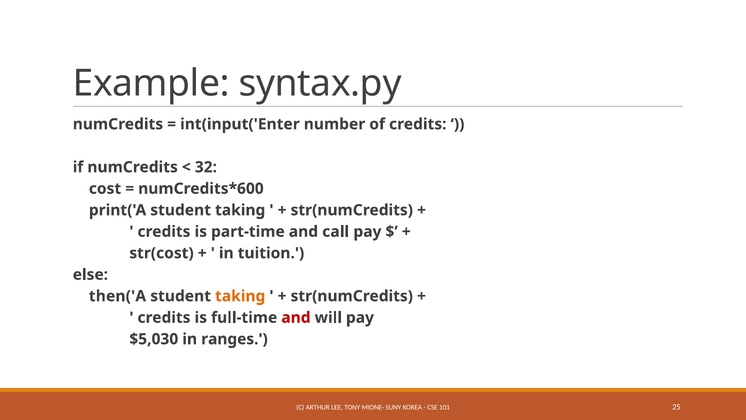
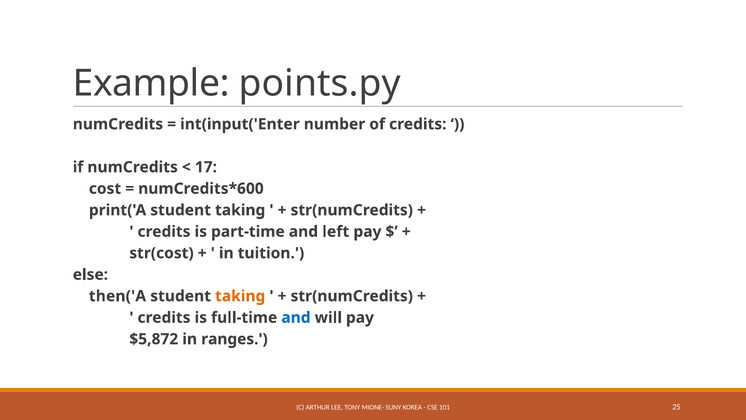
syntax.py: syntax.py -> points.py (320, 84)
32: 32 -> 17 (206, 167)
call: call -> left (336, 231)
and colour: red -> blue (296, 317)
$5,030: $5,030 -> $5,872 (154, 339)
